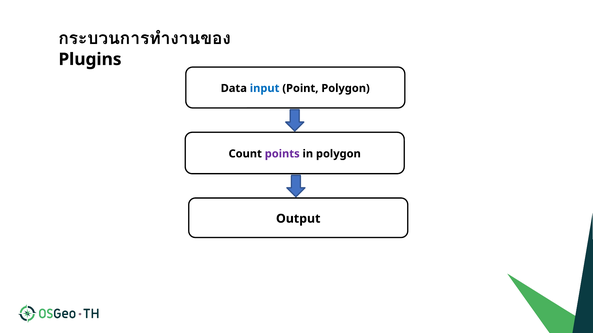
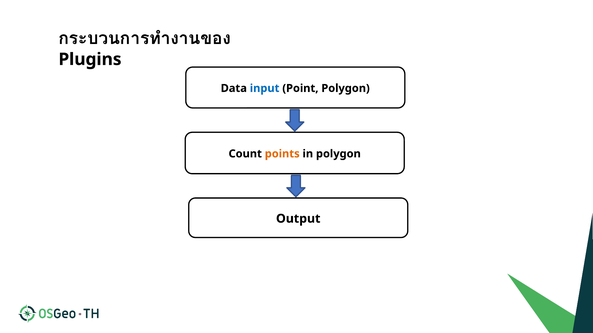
points colour: purple -> orange (282, 154)
